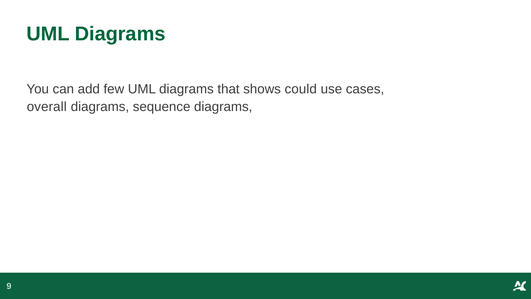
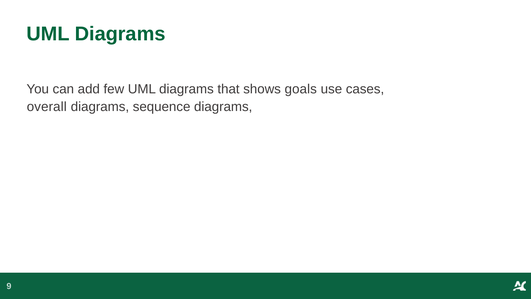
could: could -> goals (301, 89)
